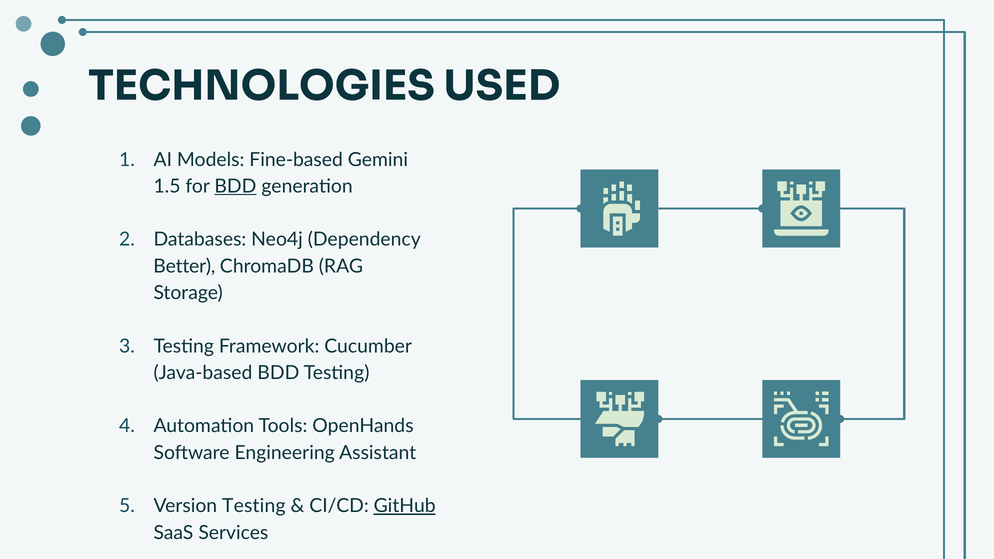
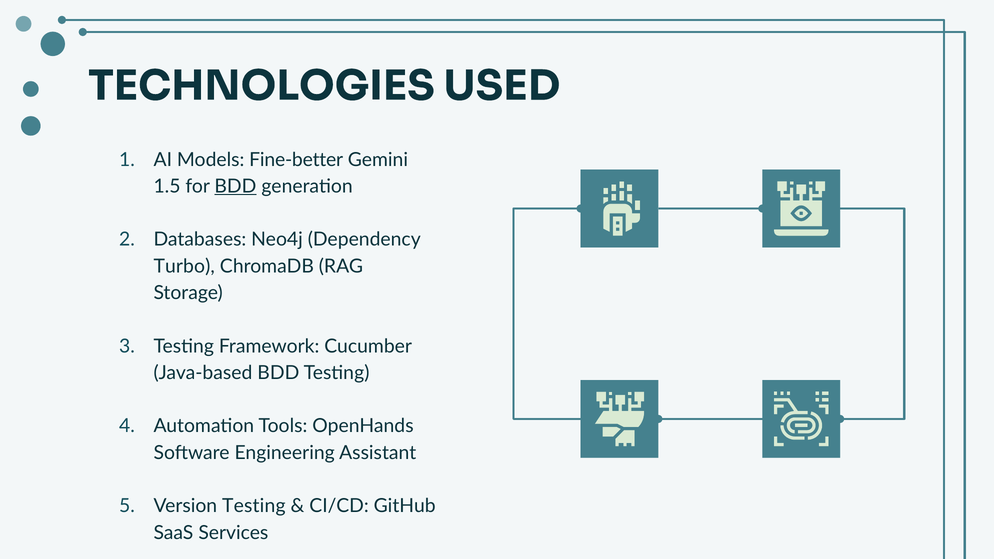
Fine-based: Fine-based -> Fine-better (296, 160)
Better: Better -> Turbo (184, 266)
GitHub underline: present -> none (405, 506)
